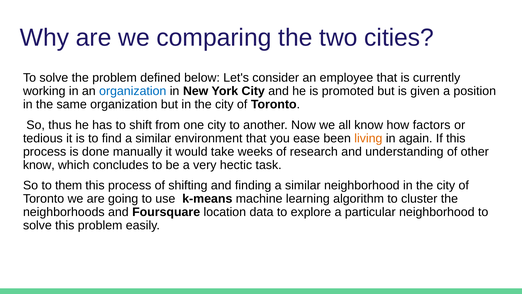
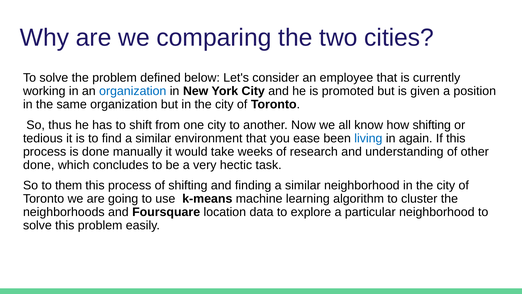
how factors: factors -> shifting (432, 125)
living colour: orange -> blue (368, 138)
know: know -> done (39, 165)
